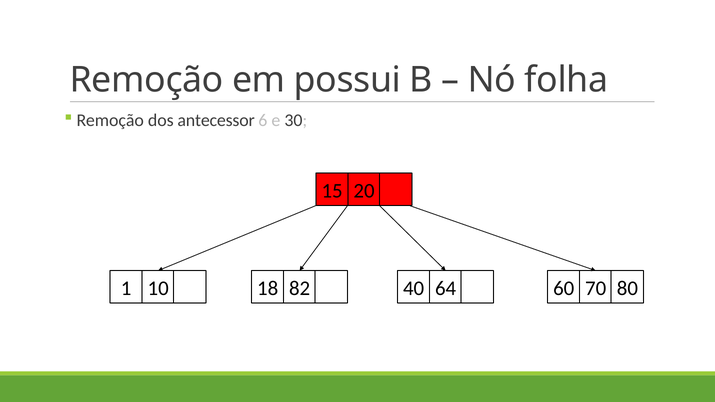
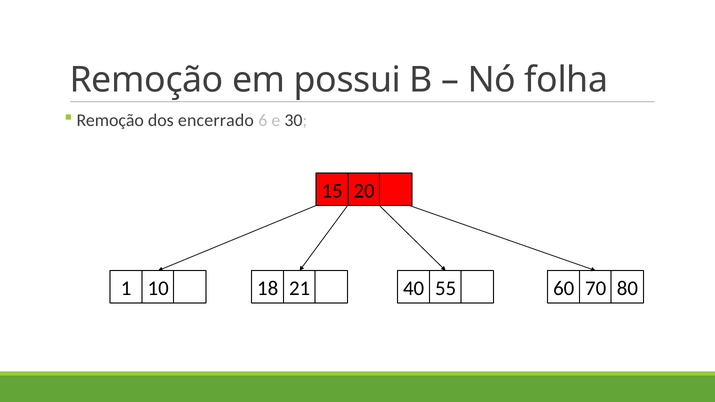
antecessor: antecessor -> encerrado (216, 120)
82: 82 -> 21 (300, 288)
64: 64 -> 55 (446, 288)
